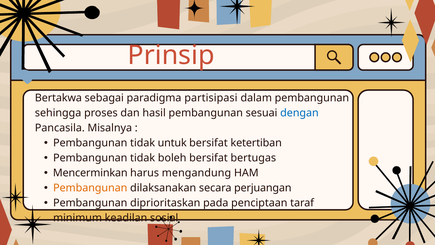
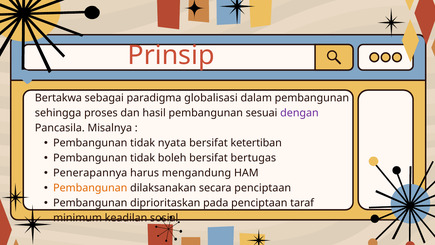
partisipasi: partisipasi -> globalisasi (211, 98)
dengan colour: blue -> purple (299, 113)
untuk: untuk -> nyata (172, 143)
Mencerminkan: Mencerminkan -> Penerapannya (90, 173)
secara perjuangan: perjuangan -> penciptaan (263, 188)
